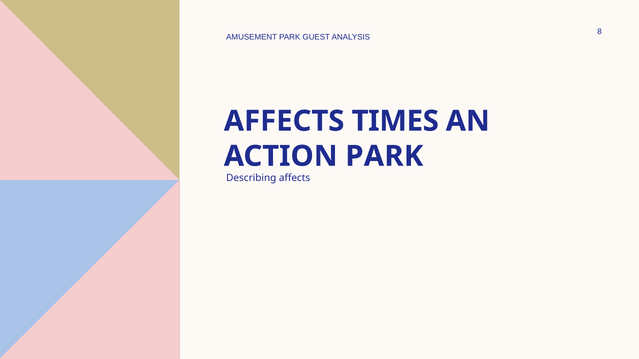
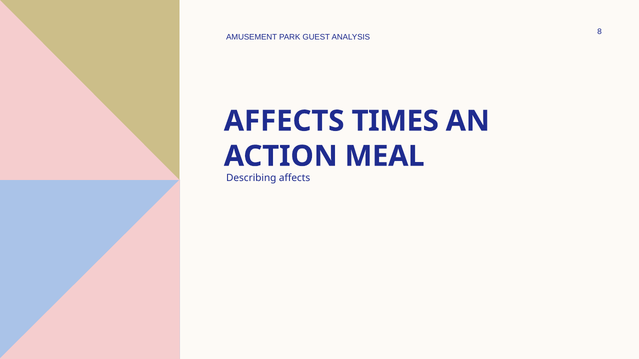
PARK: PARK -> MEAL (385, 156)
